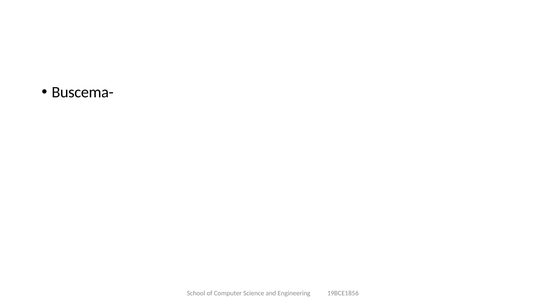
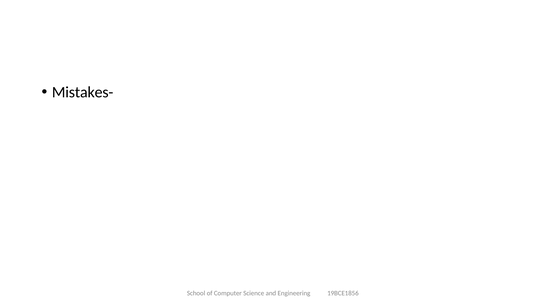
Buscema-: Buscema- -> Mistakes- (83, 92)
